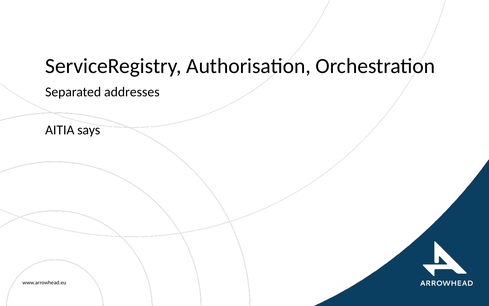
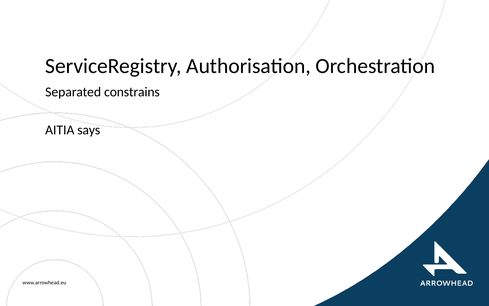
addresses: addresses -> constrains (132, 92)
